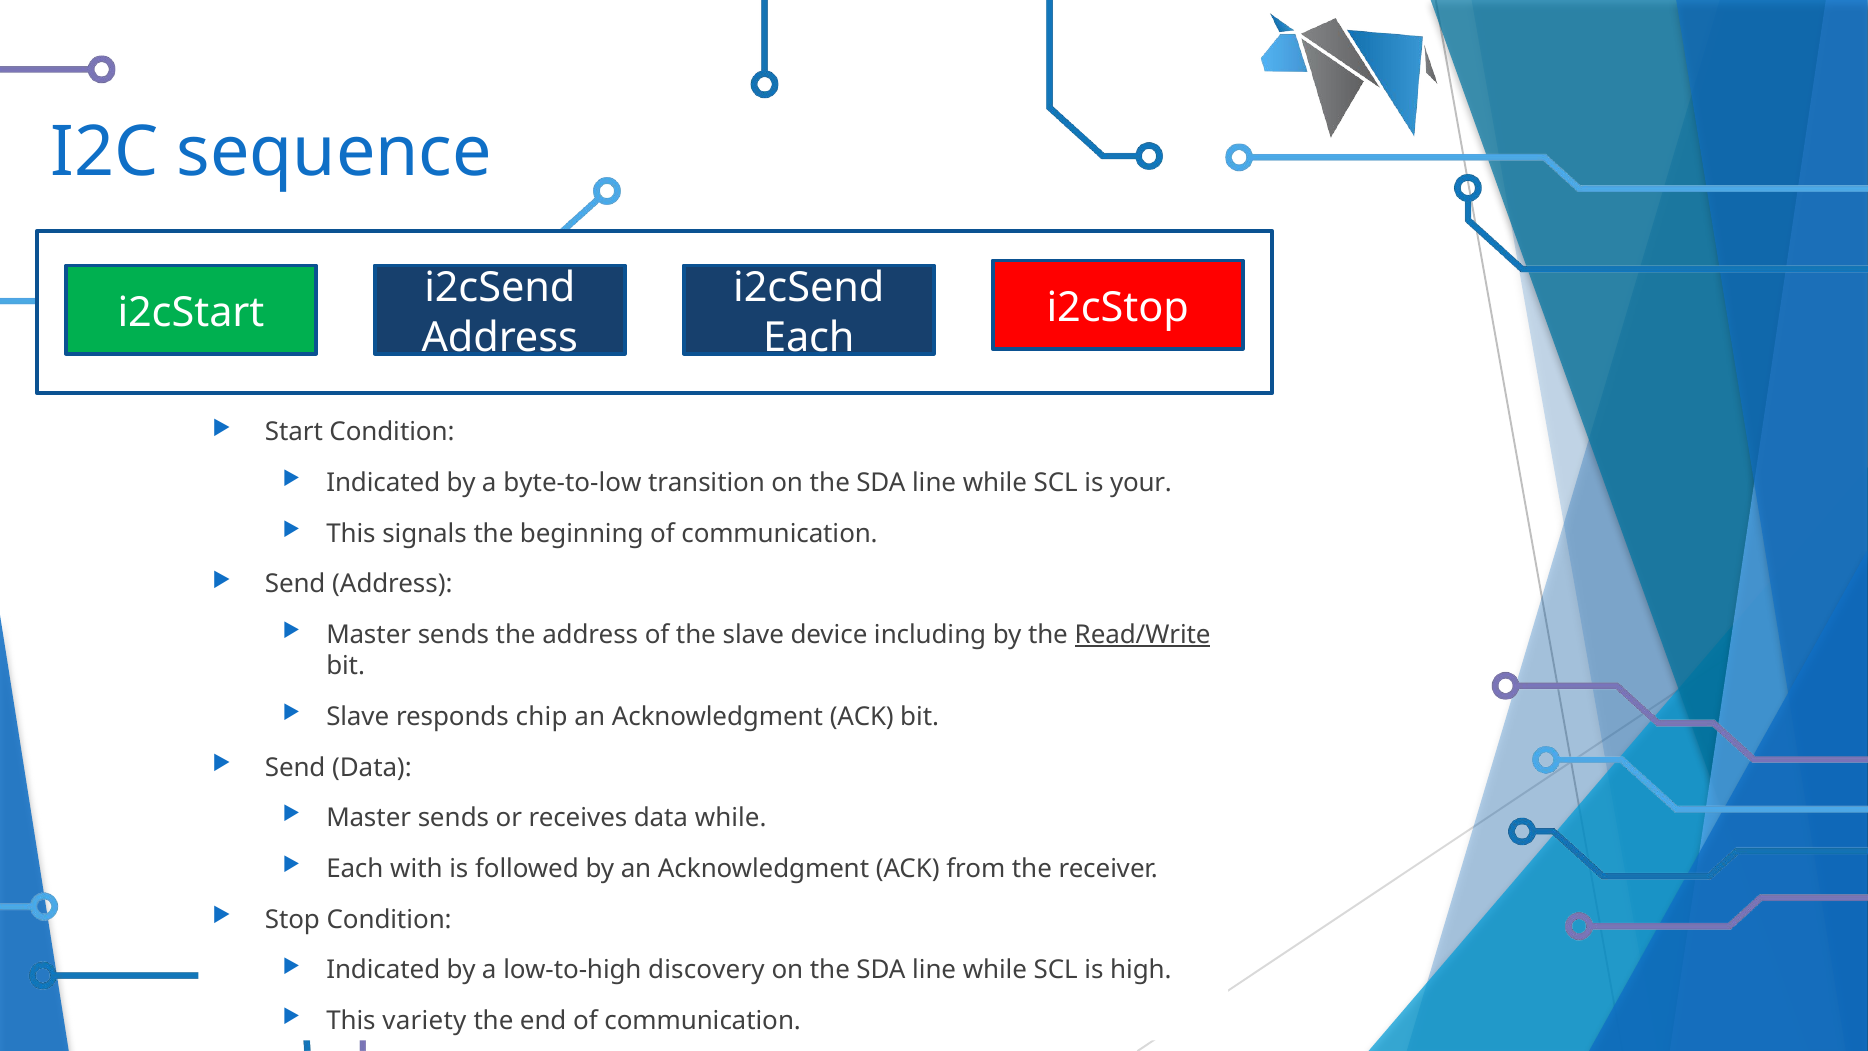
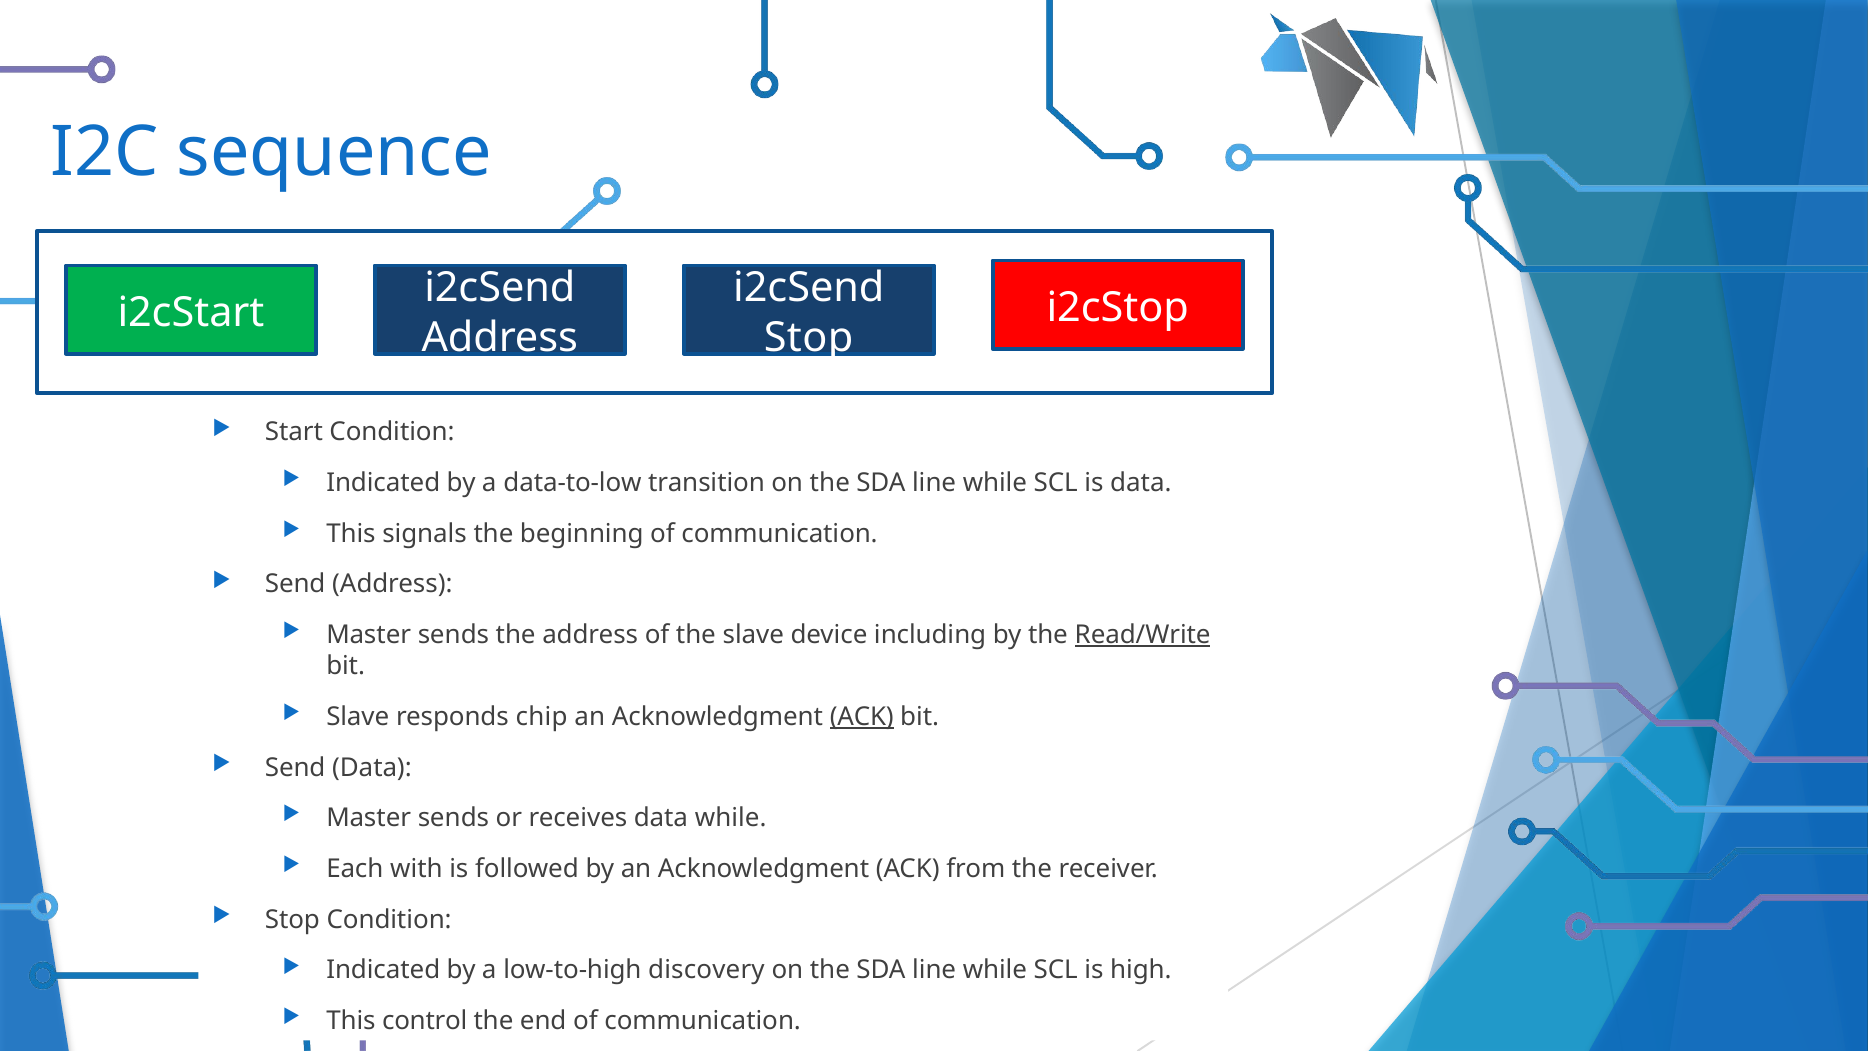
Each: Each -> Stop (809, 337)
byte-to-low: byte-to-low -> data-to-low (572, 483)
is your: your -> data (1141, 483)
ACK underline: none -> present (862, 717)
variety: variety -> control (425, 1021)
